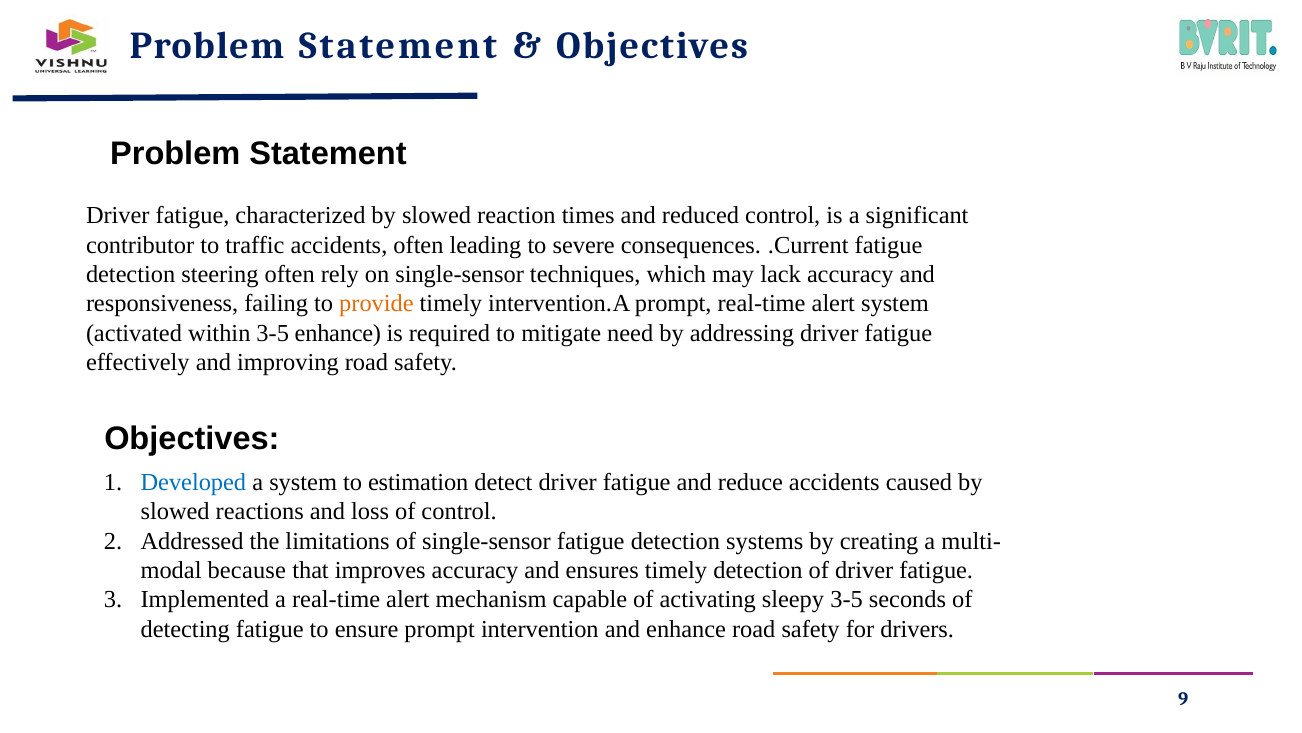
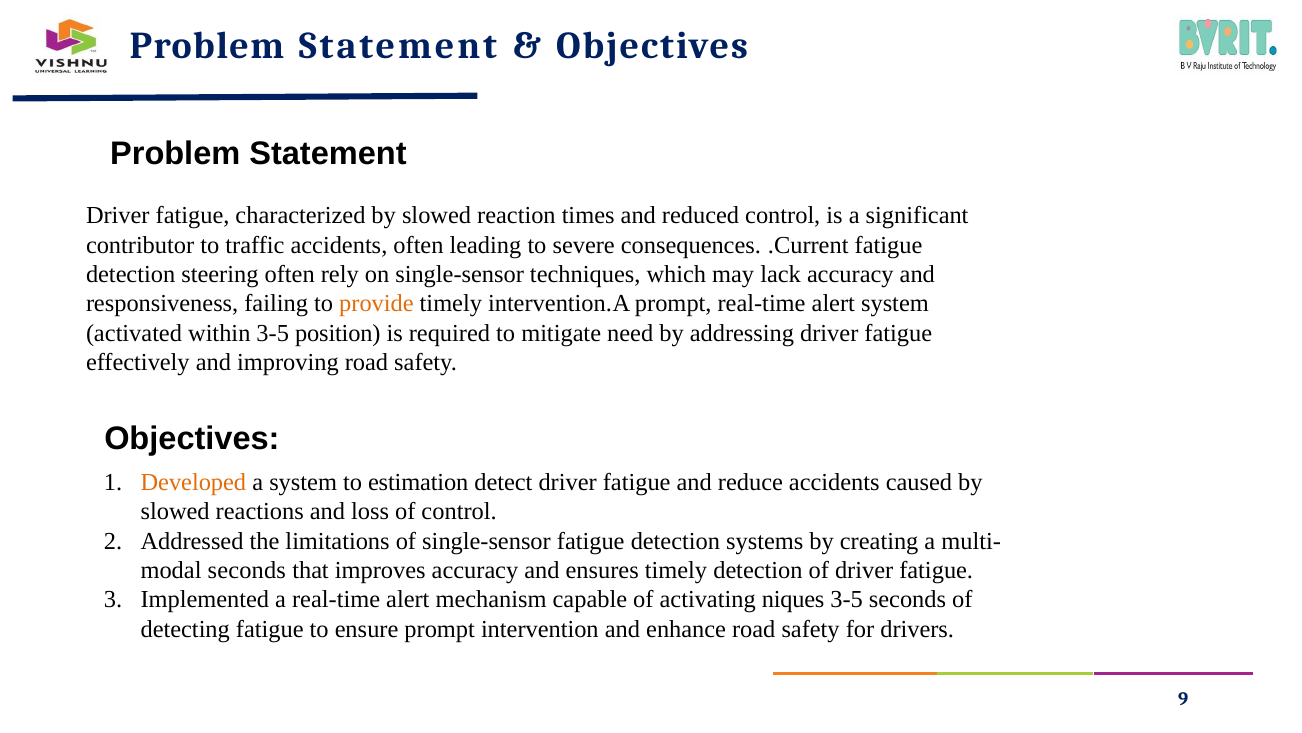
3-5 enhance: enhance -> position (338, 333)
Developed colour: blue -> orange (193, 482)
because: because -> seconds (247, 570)
sleepy: sleepy -> niques (793, 599)
